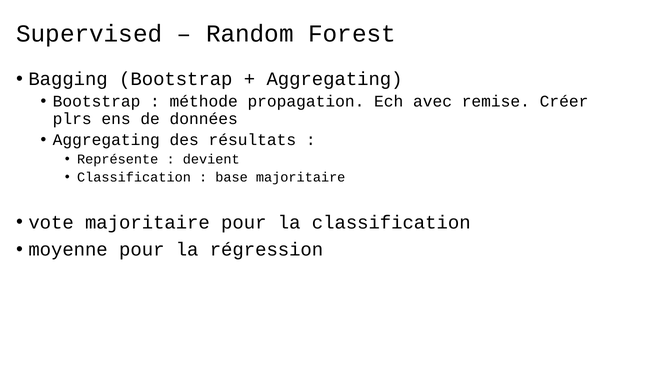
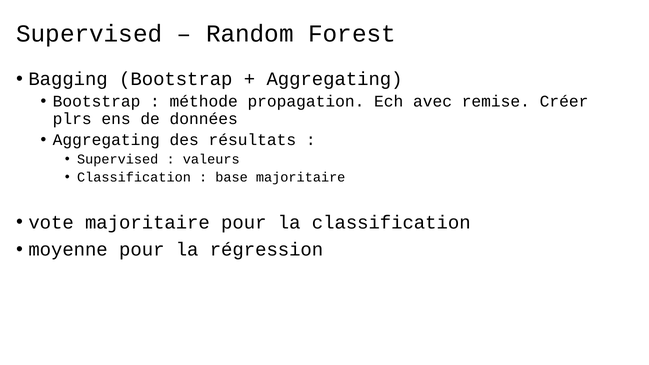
Représente: Représente -> Supervised (118, 159)
devient: devient -> valeurs (211, 159)
